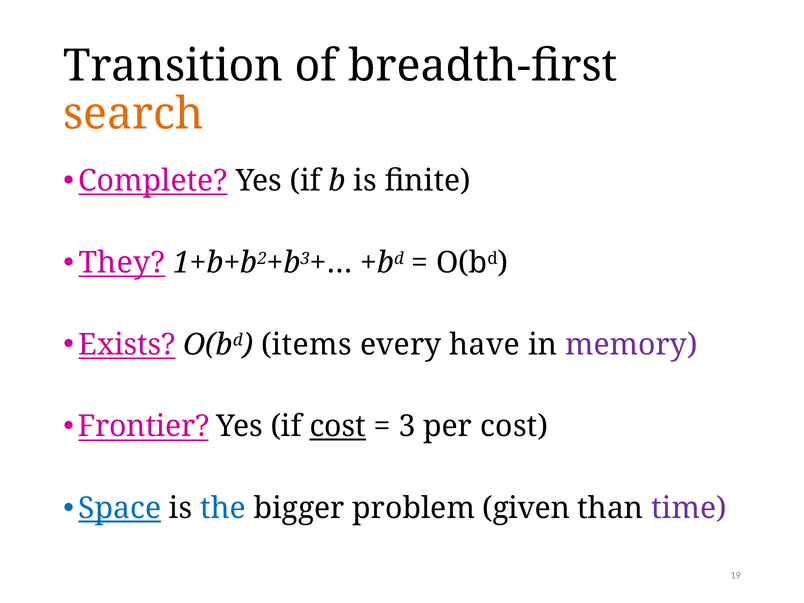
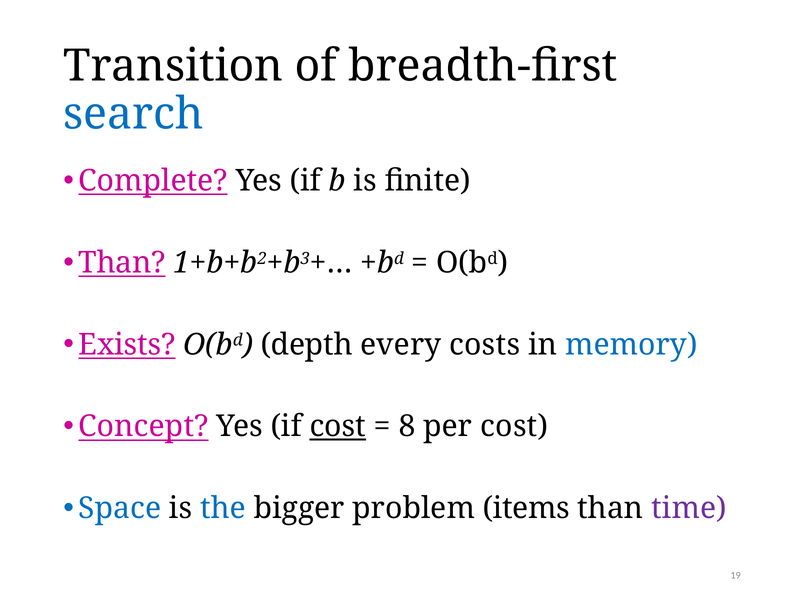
search colour: orange -> blue (134, 114)
They: They -> Than (122, 263)
items: items -> depth (307, 345)
have: have -> costs (485, 345)
memory colour: purple -> blue (631, 345)
Frontier: Frontier -> Concept (143, 427)
3: 3 -> 8 (407, 427)
Space underline: present -> none (120, 508)
given: given -> items (526, 508)
